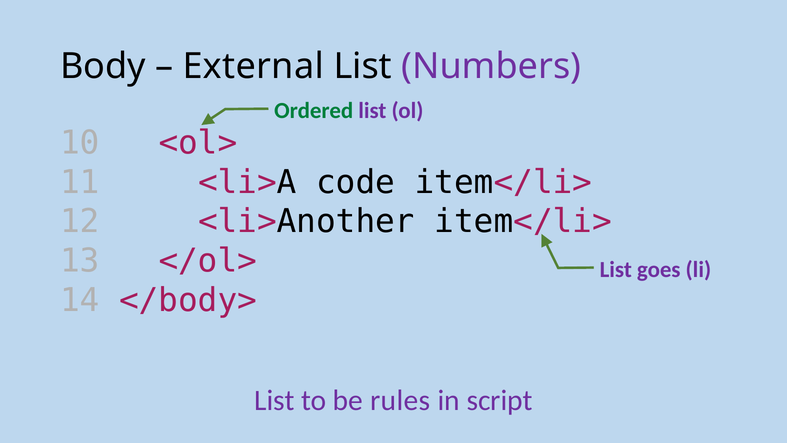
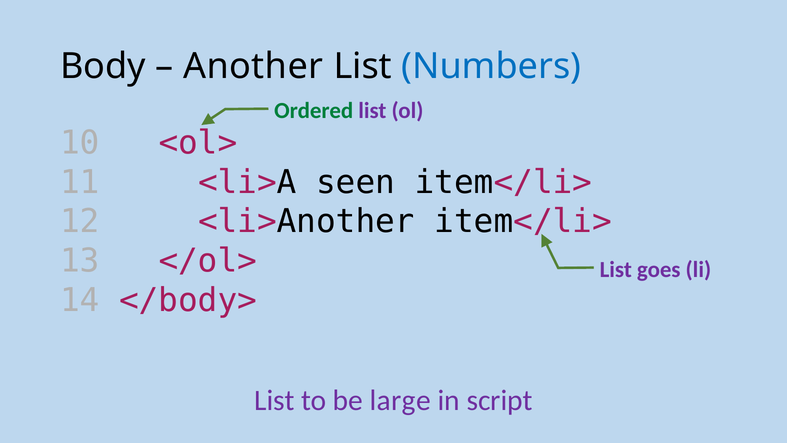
External: External -> Another (253, 66)
Numbers colour: purple -> blue (491, 66)
code: code -> seen (356, 182)
rules: rules -> large (400, 400)
